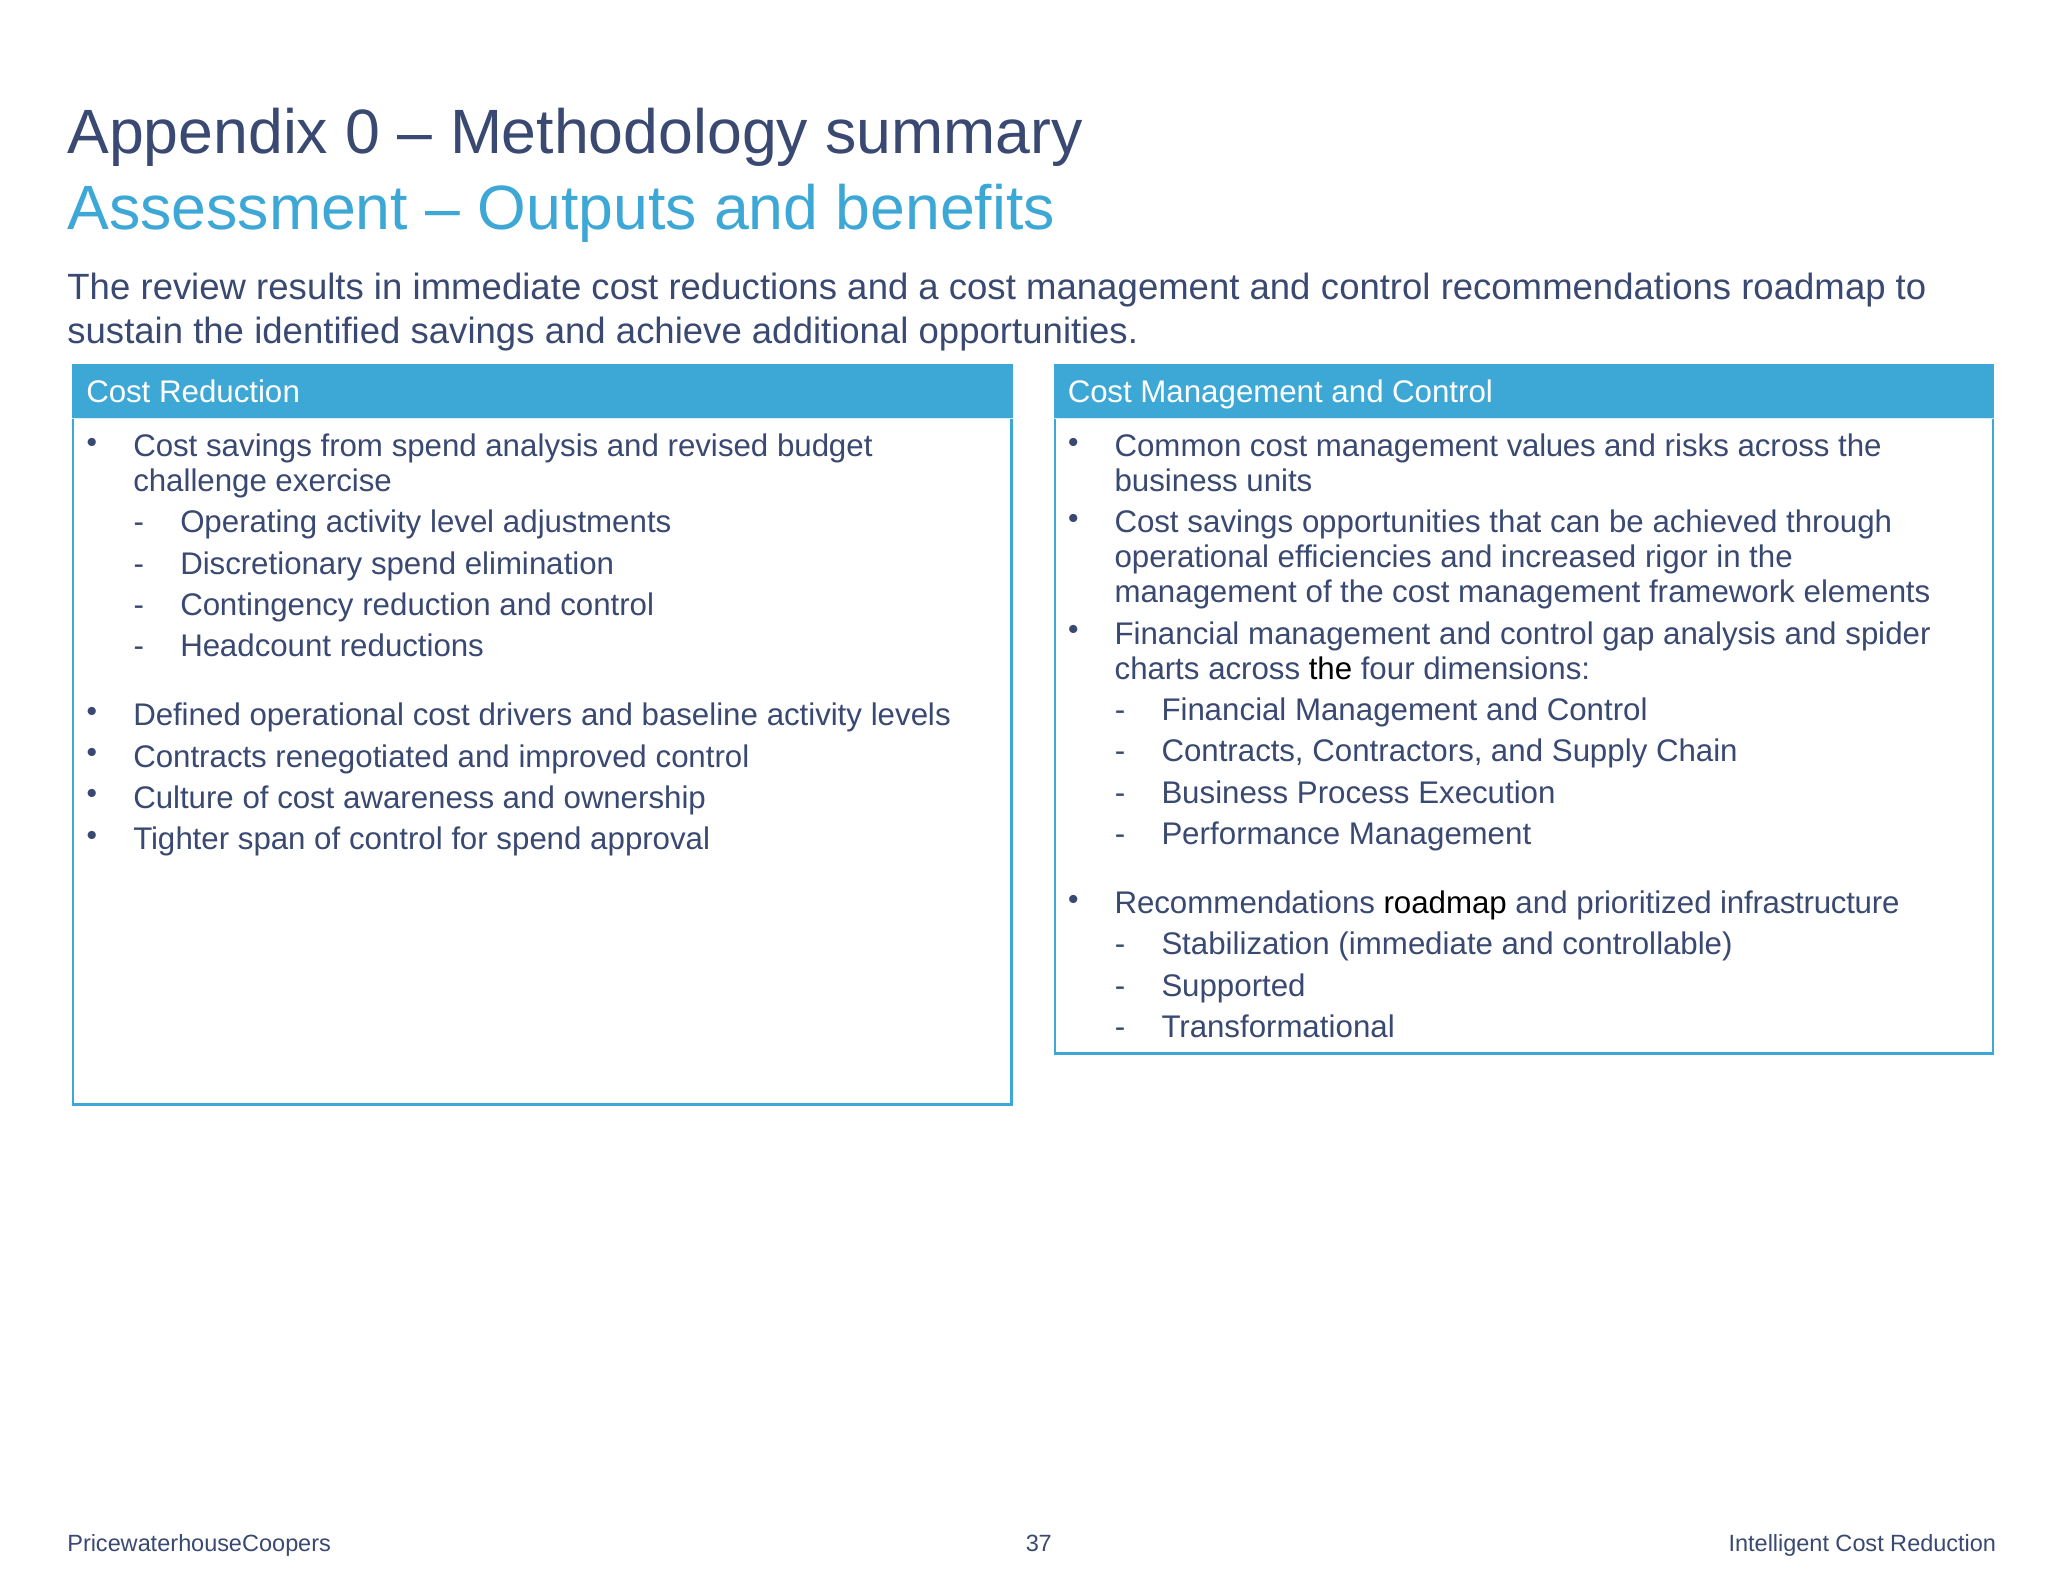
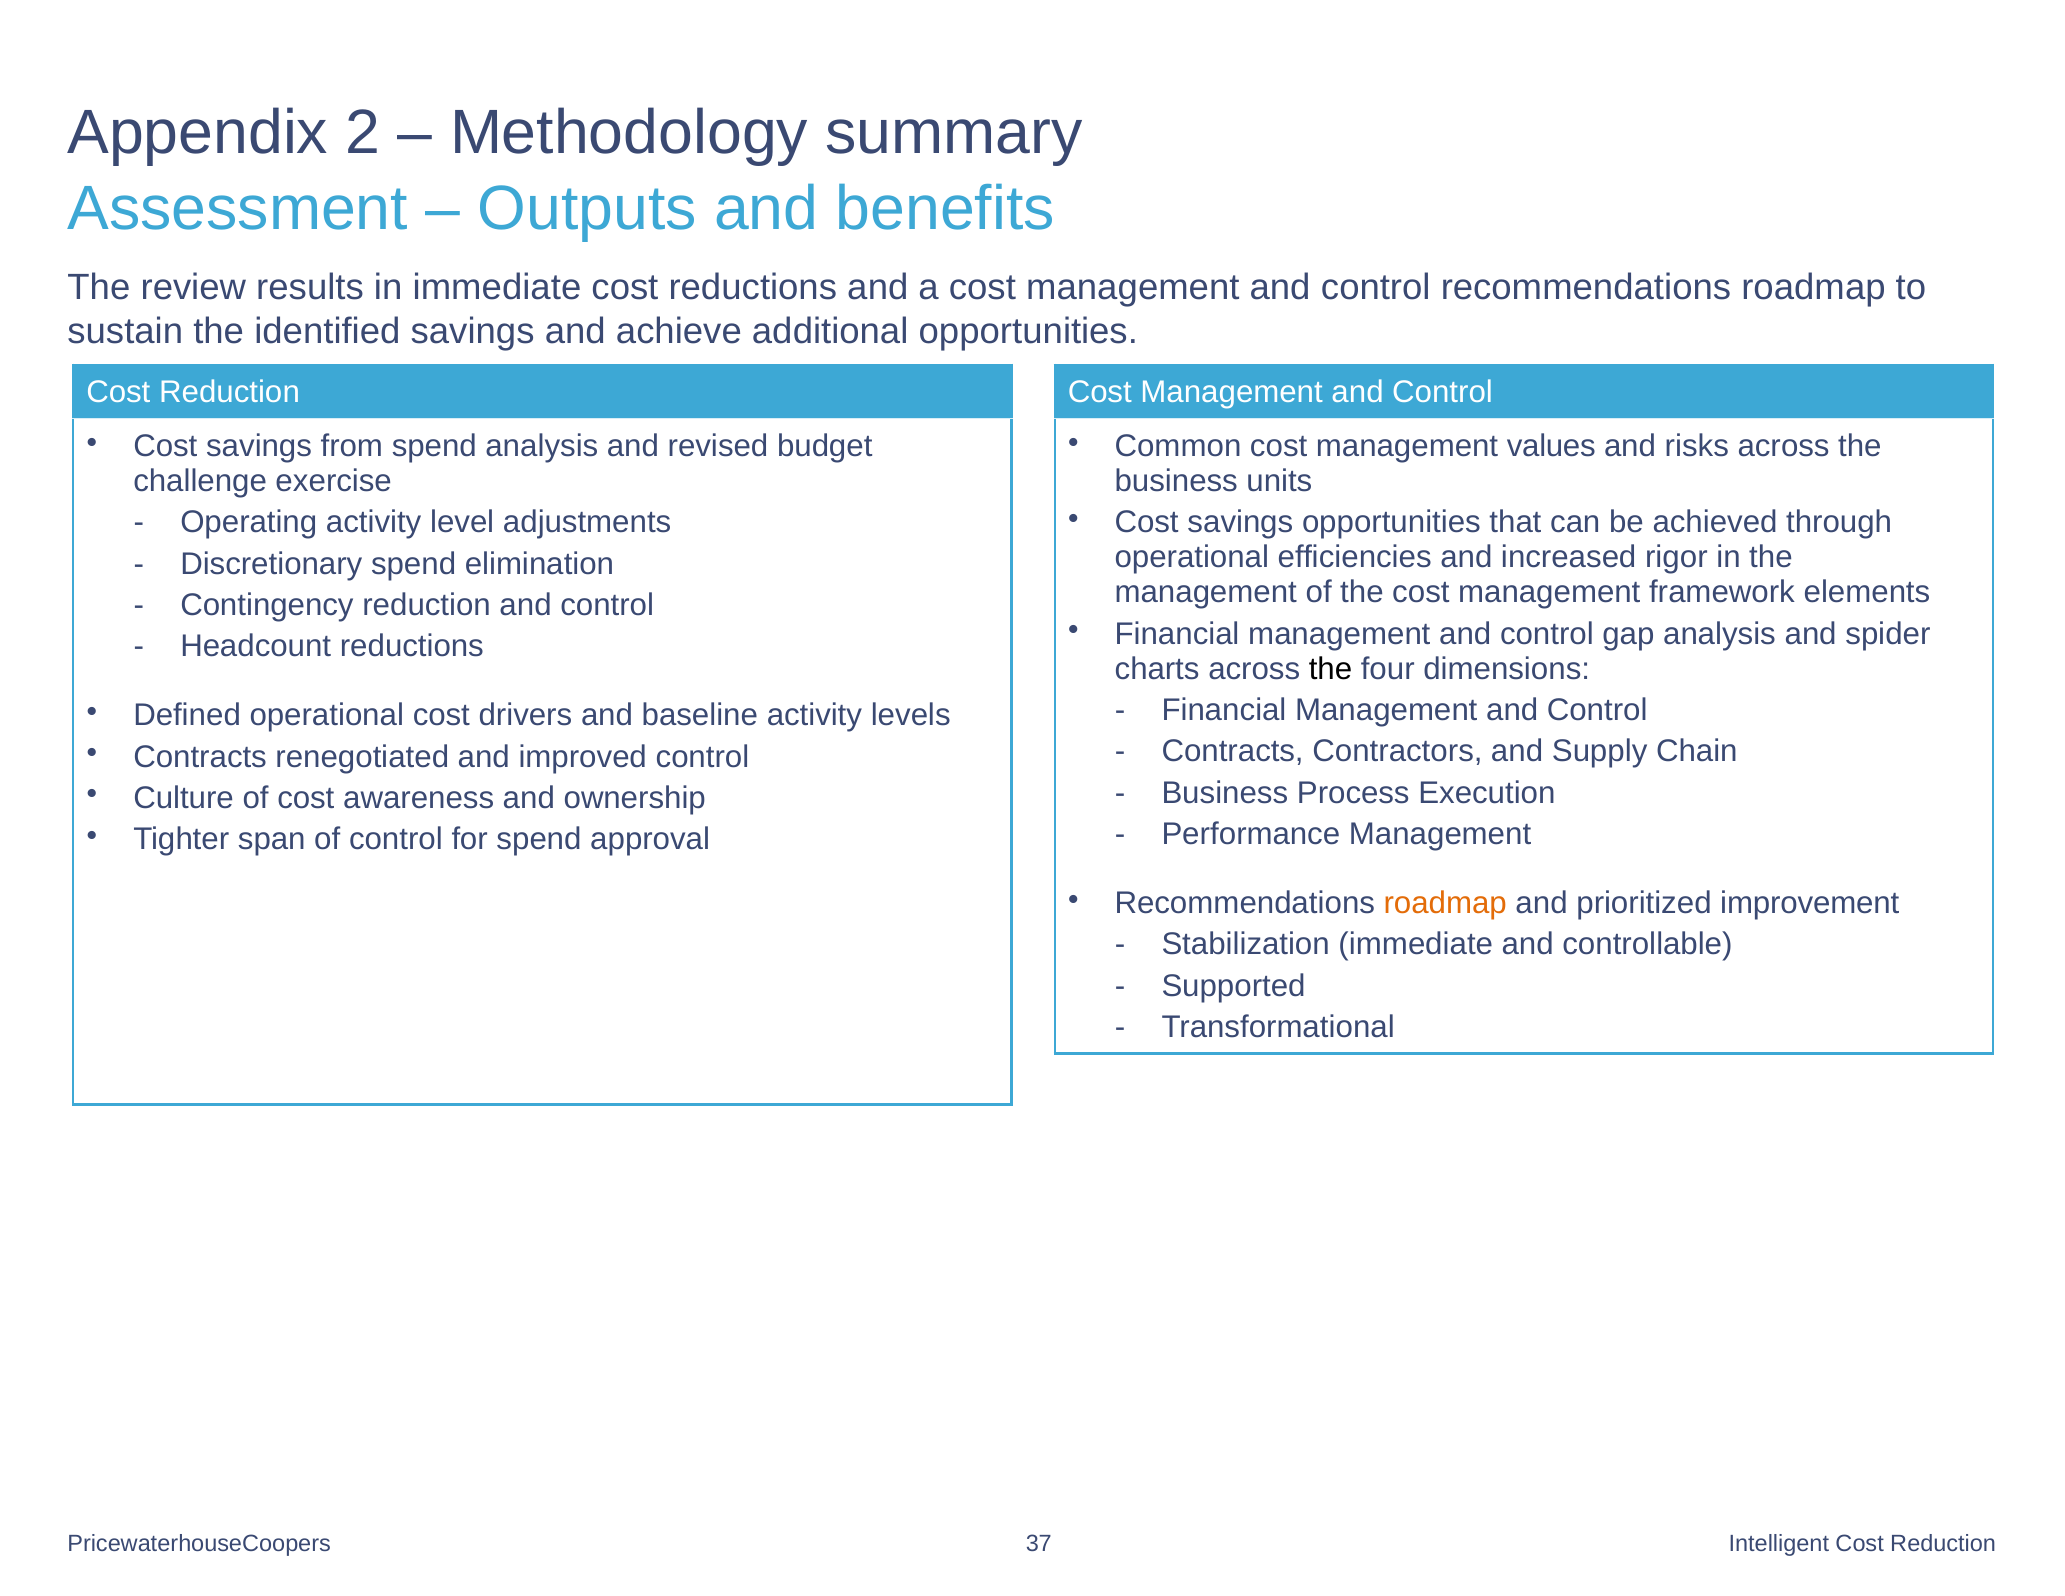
0: 0 -> 2 (363, 133)
roadmap colour: black -> orange (1445, 903)
infrastructure: infrastructure -> improvement (1810, 903)
